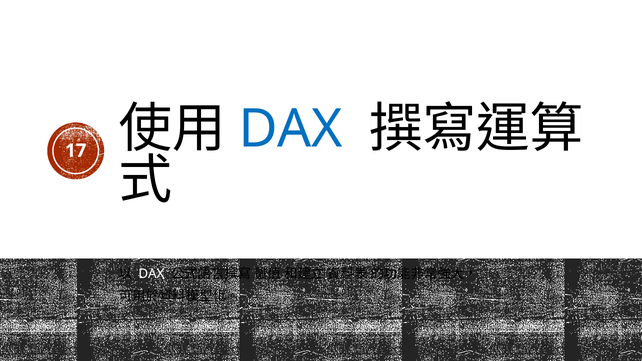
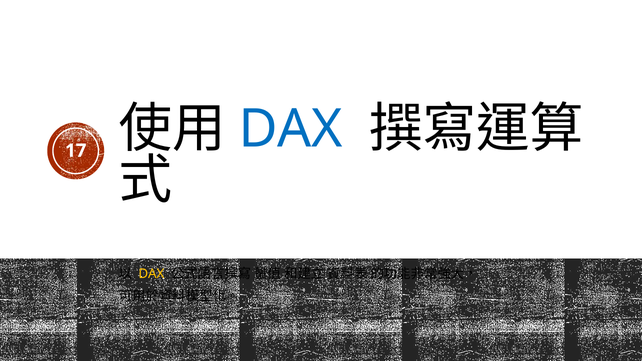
DAX colour: white -> yellow (151, 274)
